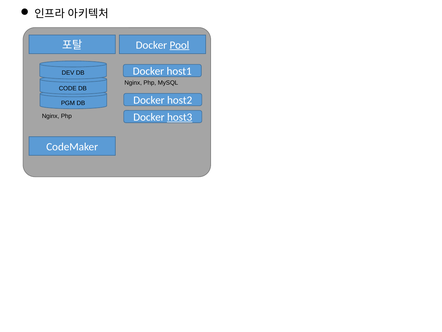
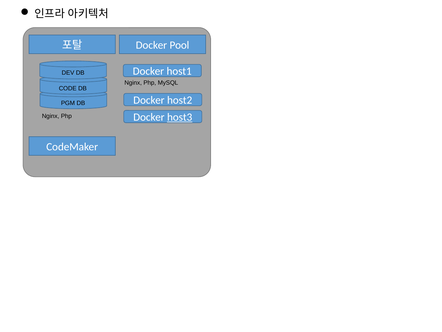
Pool underline: present -> none (179, 45)
